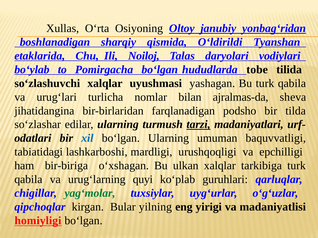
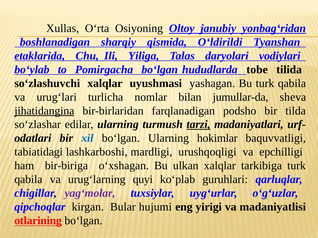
Noiloj: Noiloj -> Yiliga (144, 56)
ajralmas-da: ajralmas-da -> jumullar-da (241, 97)
jihatidangina underline: none -> present (44, 111)
umuman: umuman -> hokimlar (217, 138)
yag‘molar colour: green -> purple (90, 194)
yilning: yilning -> hujumi (155, 207)
homiyligi: homiyligi -> otlarining (38, 221)
